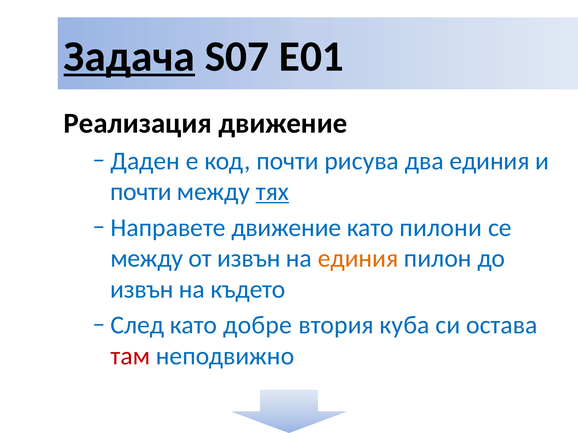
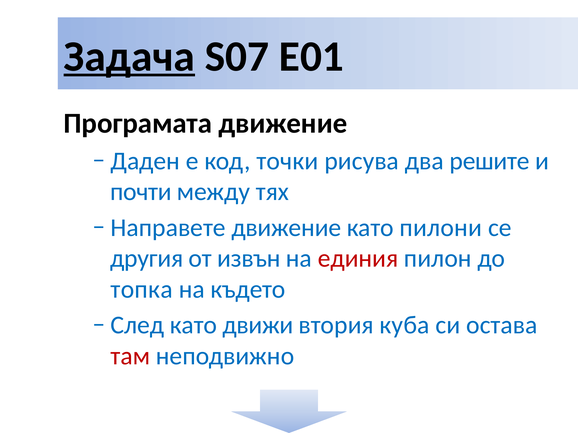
Реализация: Реализация -> Програмата (138, 123)
код почти: почти -> точки (287, 161)
два единия: единия -> решите (490, 161)
тях underline: present -> none (272, 192)
между: между -> другия (147, 259)
единия colour: orange -> red (358, 259)
извън: извън -> топка (142, 290)
добре: добре -> движи (258, 326)
